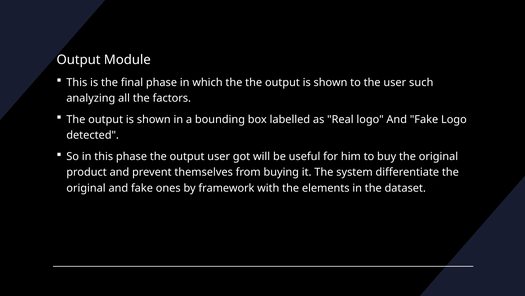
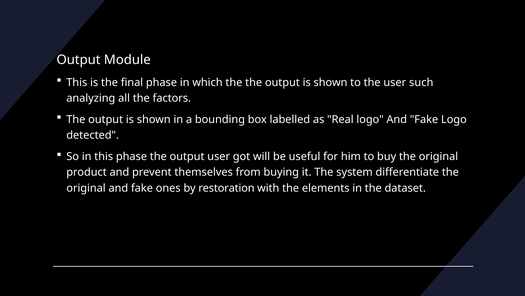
framework: framework -> restoration (226, 188)
